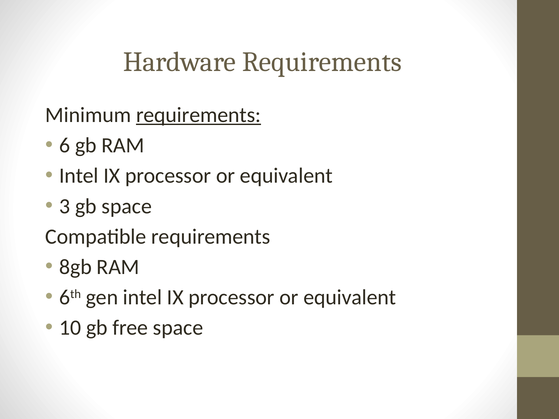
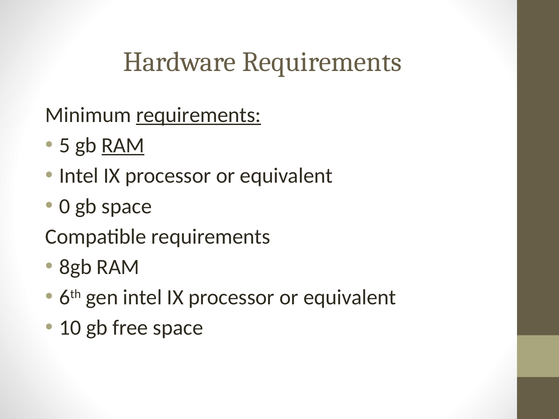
6: 6 -> 5 (65, 146)
RAM underline: none -> present (123, 146)
3: 3 -> 0 (65, 206)
